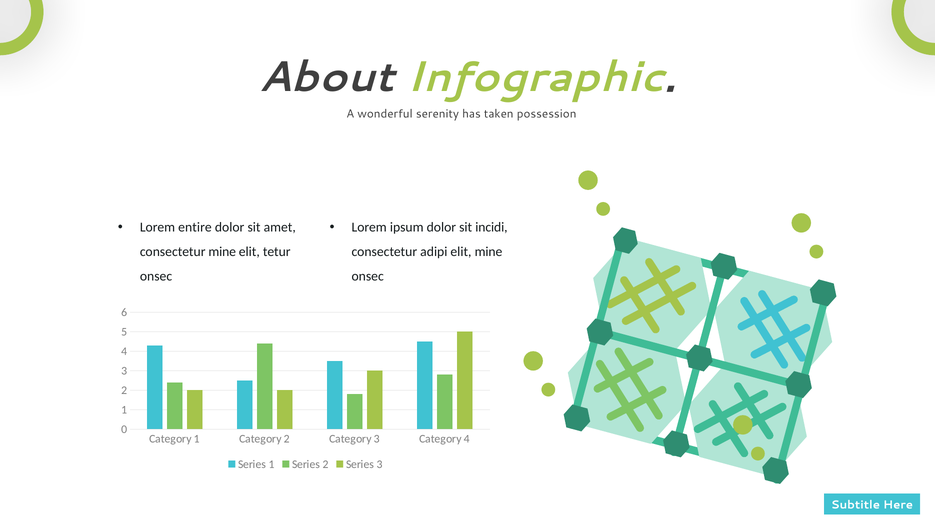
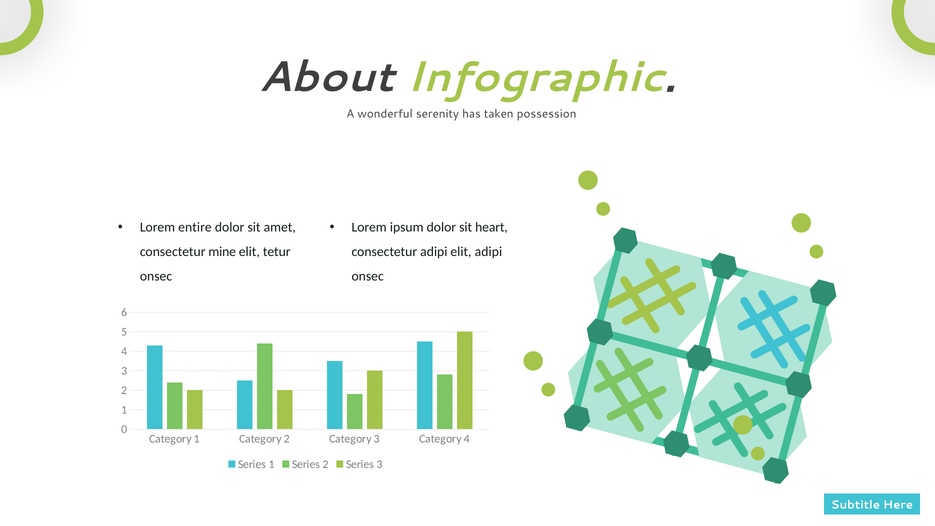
incidi: incidi -> heart (491, 227)
elit mine: mine -> adipi (488, 252)
